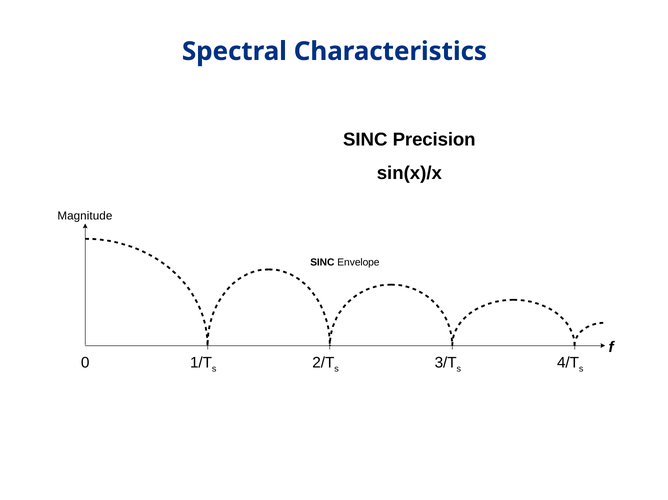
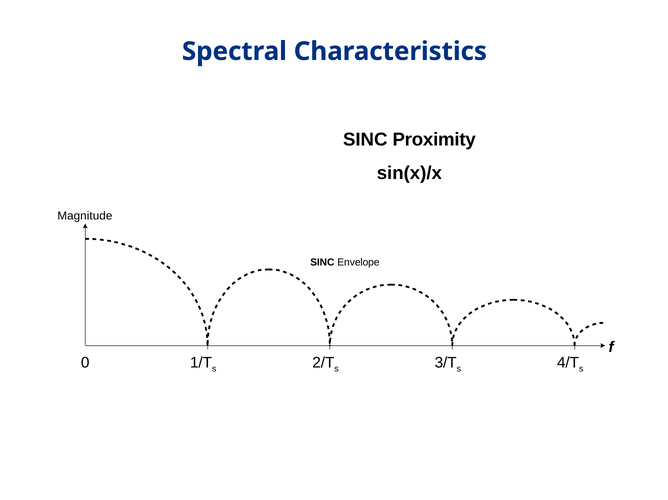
Precision: Precision -> Proximity (434, 140)
